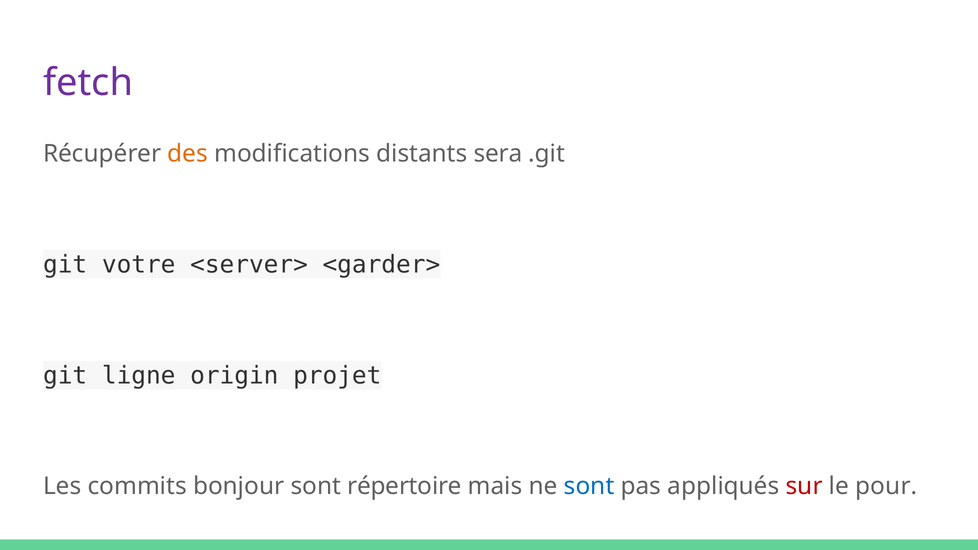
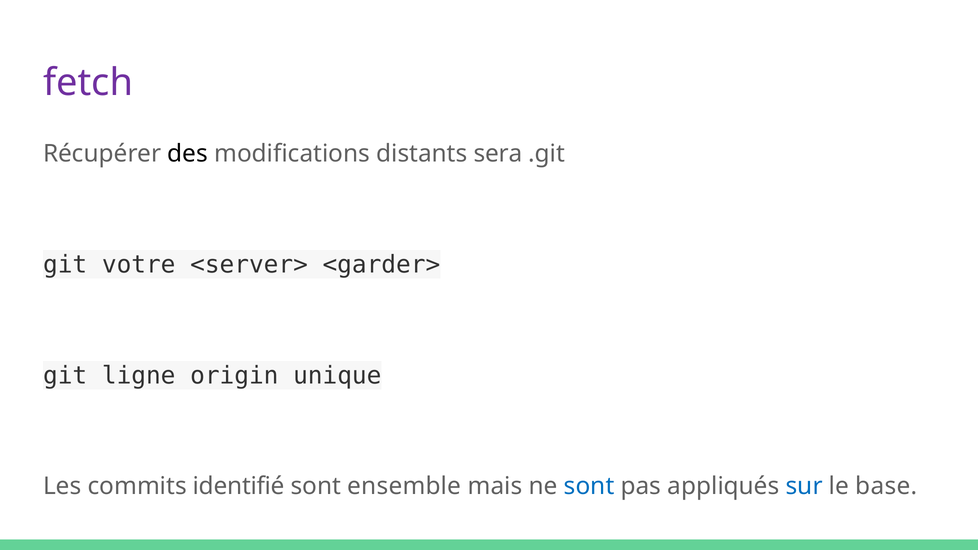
des colour: orange -> black (188, 154)
projet: projet -> unique (337, 376)
bonjour: bonjour -> identifié (239, 486)
répertoire: répertoire -> ensemble (404, 486)
sur colour: red -> blue (804, 486)
pour: pour -> base (886, 486)
